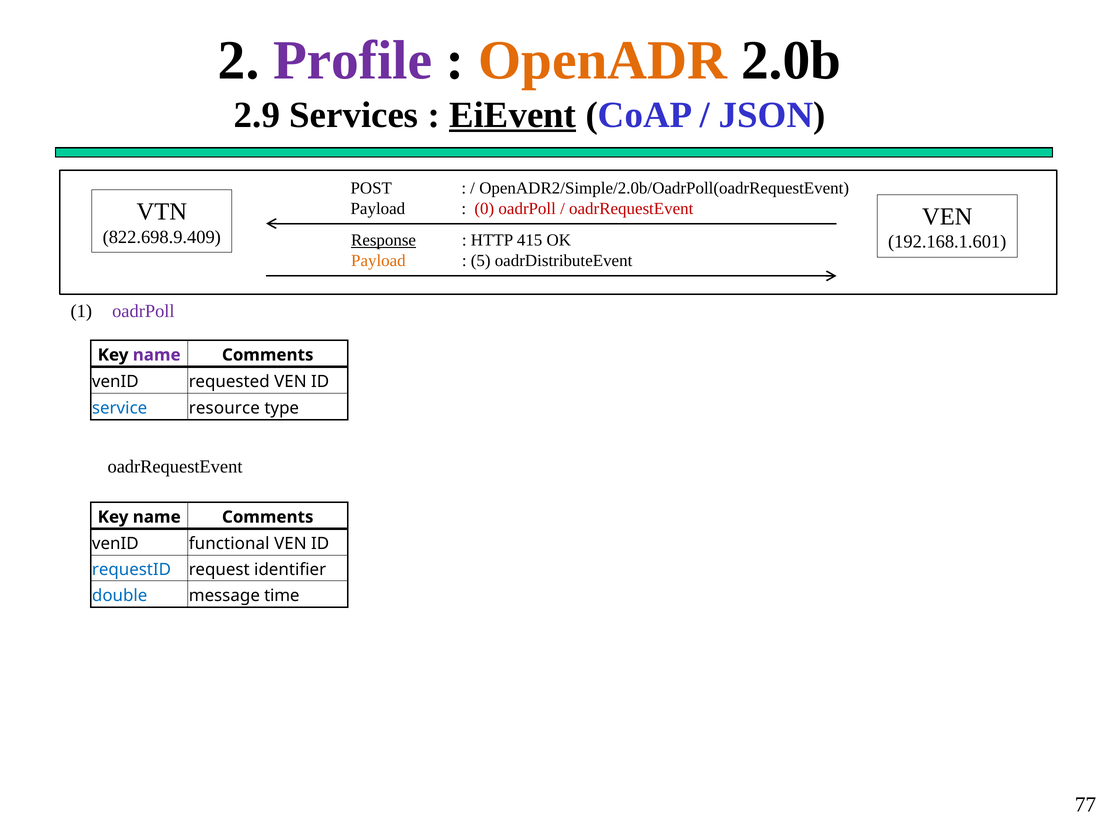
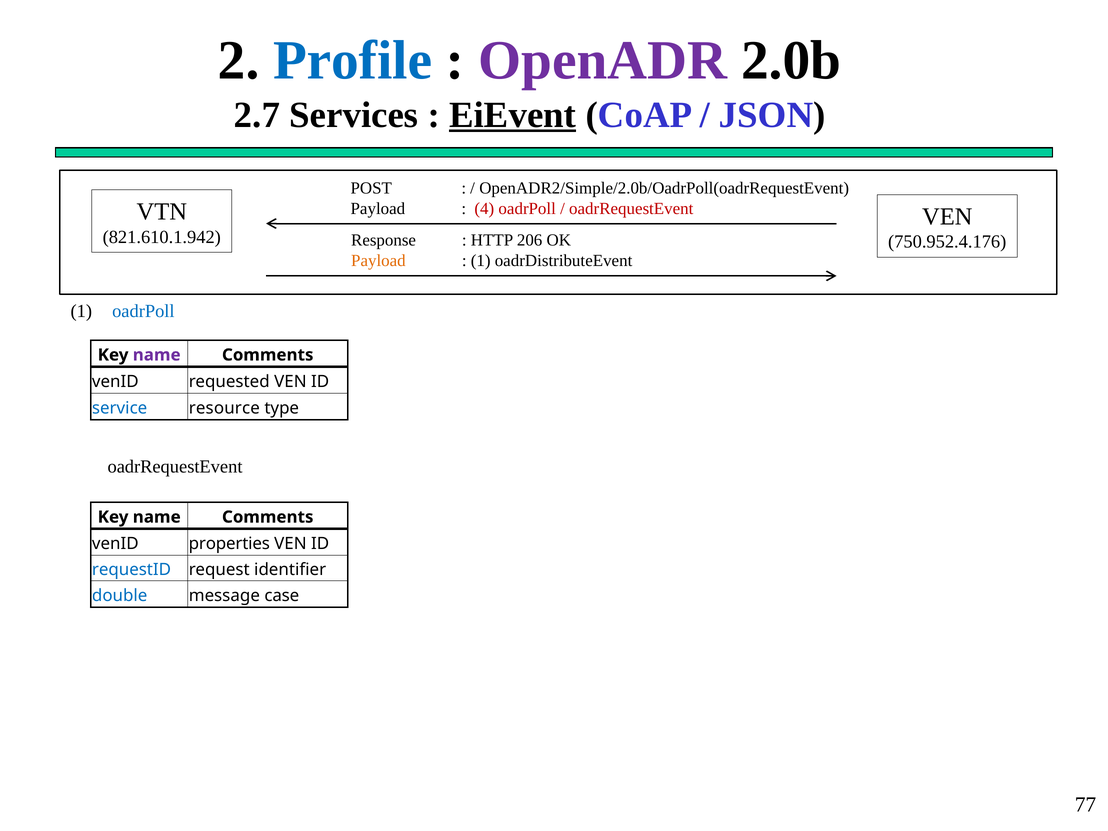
Profile colour: purple -> blue (353, 61)
OpenADR colour: orange -> purple (603, 61)
2.9: 2.9 -> 2.7 (257, 115)
0: 0 -> 4 (484, 208)
822.698.9.409: 822.698.9.409 -> 821.610.1.942 (162, 237)
Response underline: present -> none (384, 240)
415: 415 -> 206 (530, 240)
192.168.1.601: 192.168.1.601 -> 750.952.4.176 (947, 242)
5: 5 -> 1 (481, 261)
oadrPoll colour: purple -> blue (143, 311)
functional: functional -> properties (229, 544)
time: time -> case (282, 595)
